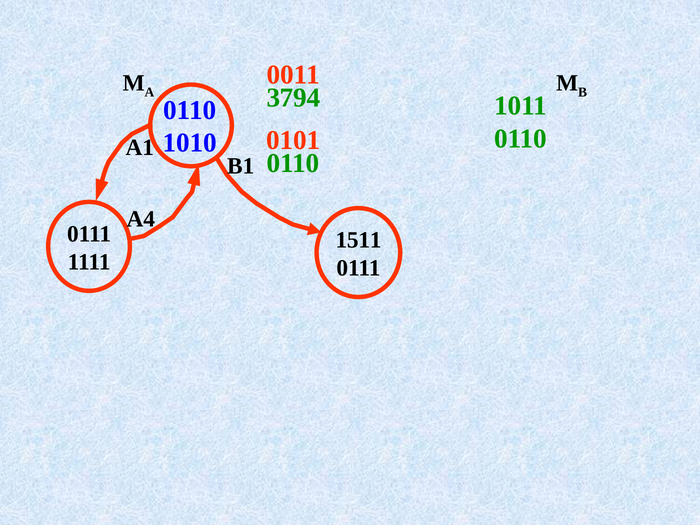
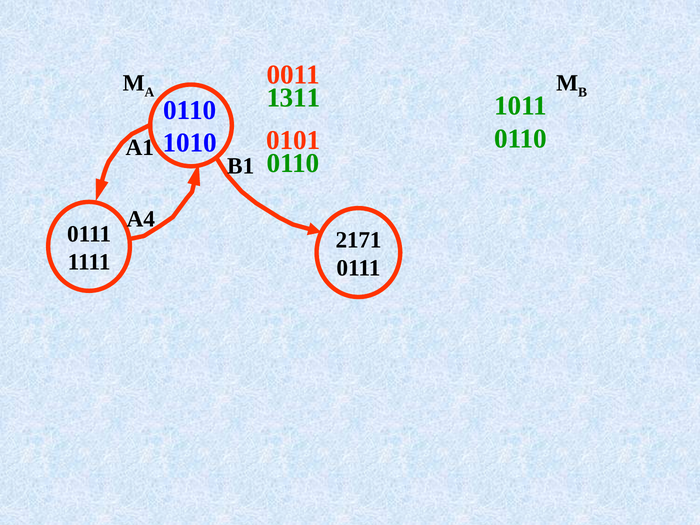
3794: 3794 -> 1311 (293, 98)
1511: 1511 -> 2171 (359, 240)
